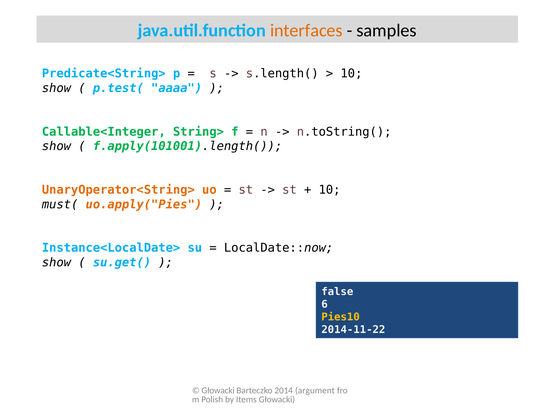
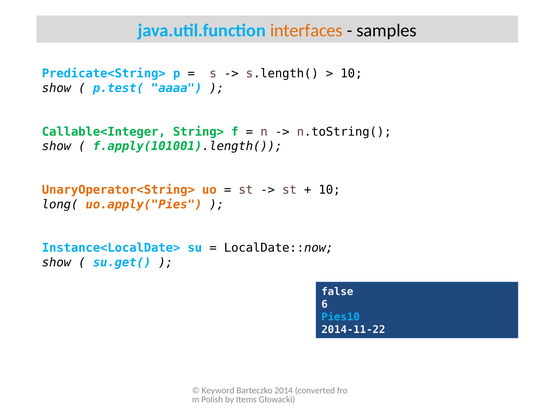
must(: must( -> long( (60, 205)
Pies10 colour: yellow -> light blue (341, 317)
Głowacki: Głowacki -> Keyword (218, 391)
argument: argument -> converted (315, 391)
